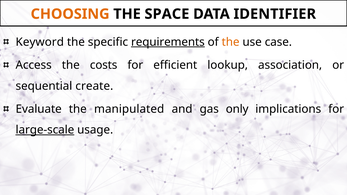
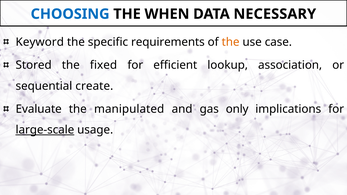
CHOOSING colour: orange -> blue (70, 14)
SPACE: SPACE -> WHEN (167, 14)
IDENTIFIER: IDENTIFIER -> NECESSARY (275, 14)
requirements underline: present -> none (168, 42)
Access: Access -> Stored (34, 65)
costs: costs -> fixed (104, 65)
